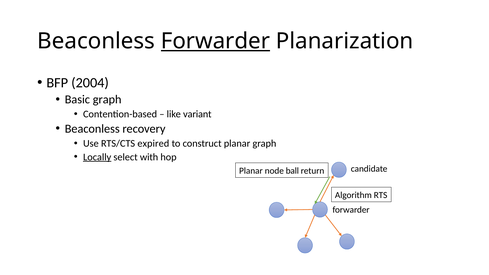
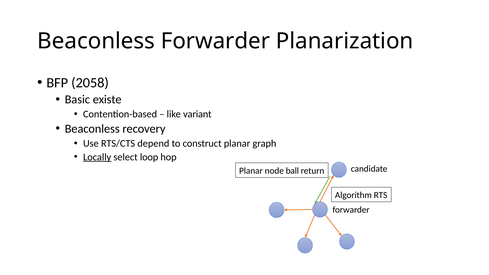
Forwarder underline: present -> none (215, 41)
2004: 2004 -> 2058 (90, 83)
Basic graph: graph -> existe (107, 100)
expired: expired -> depend (153, 143)
with: with -> loop (149, 157)
